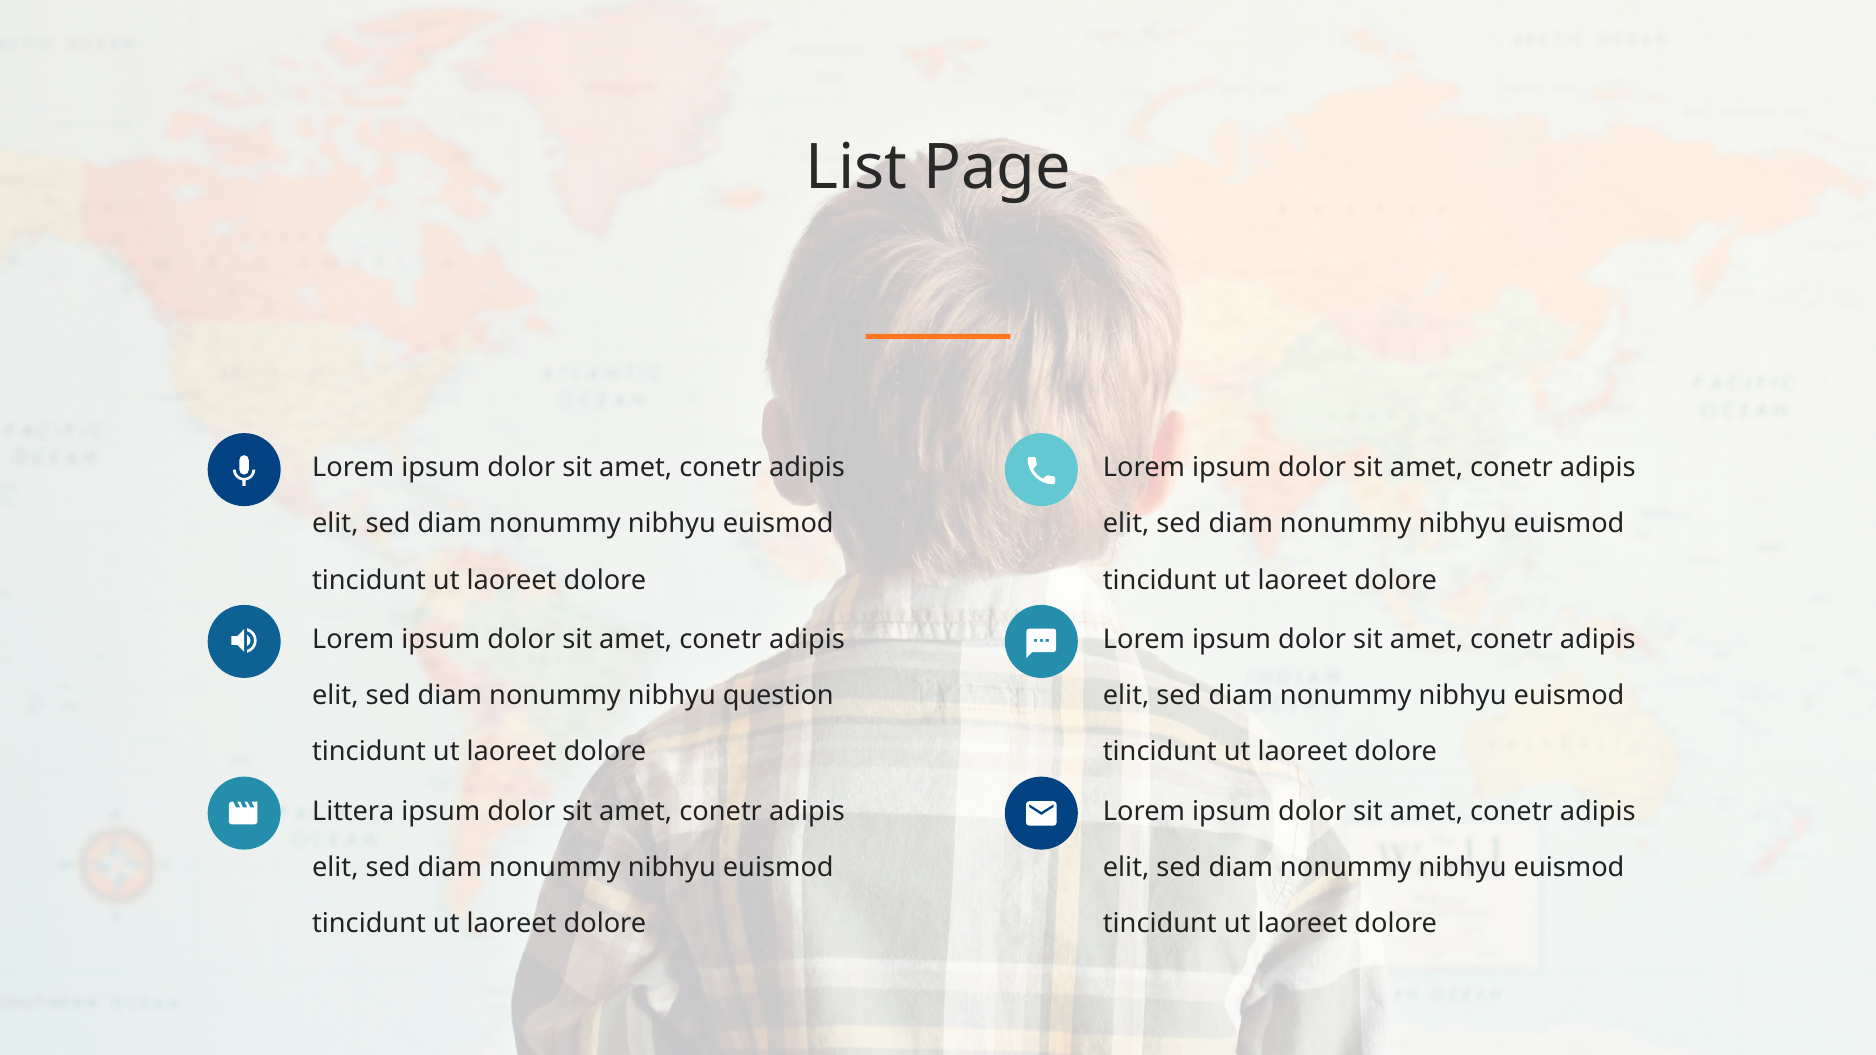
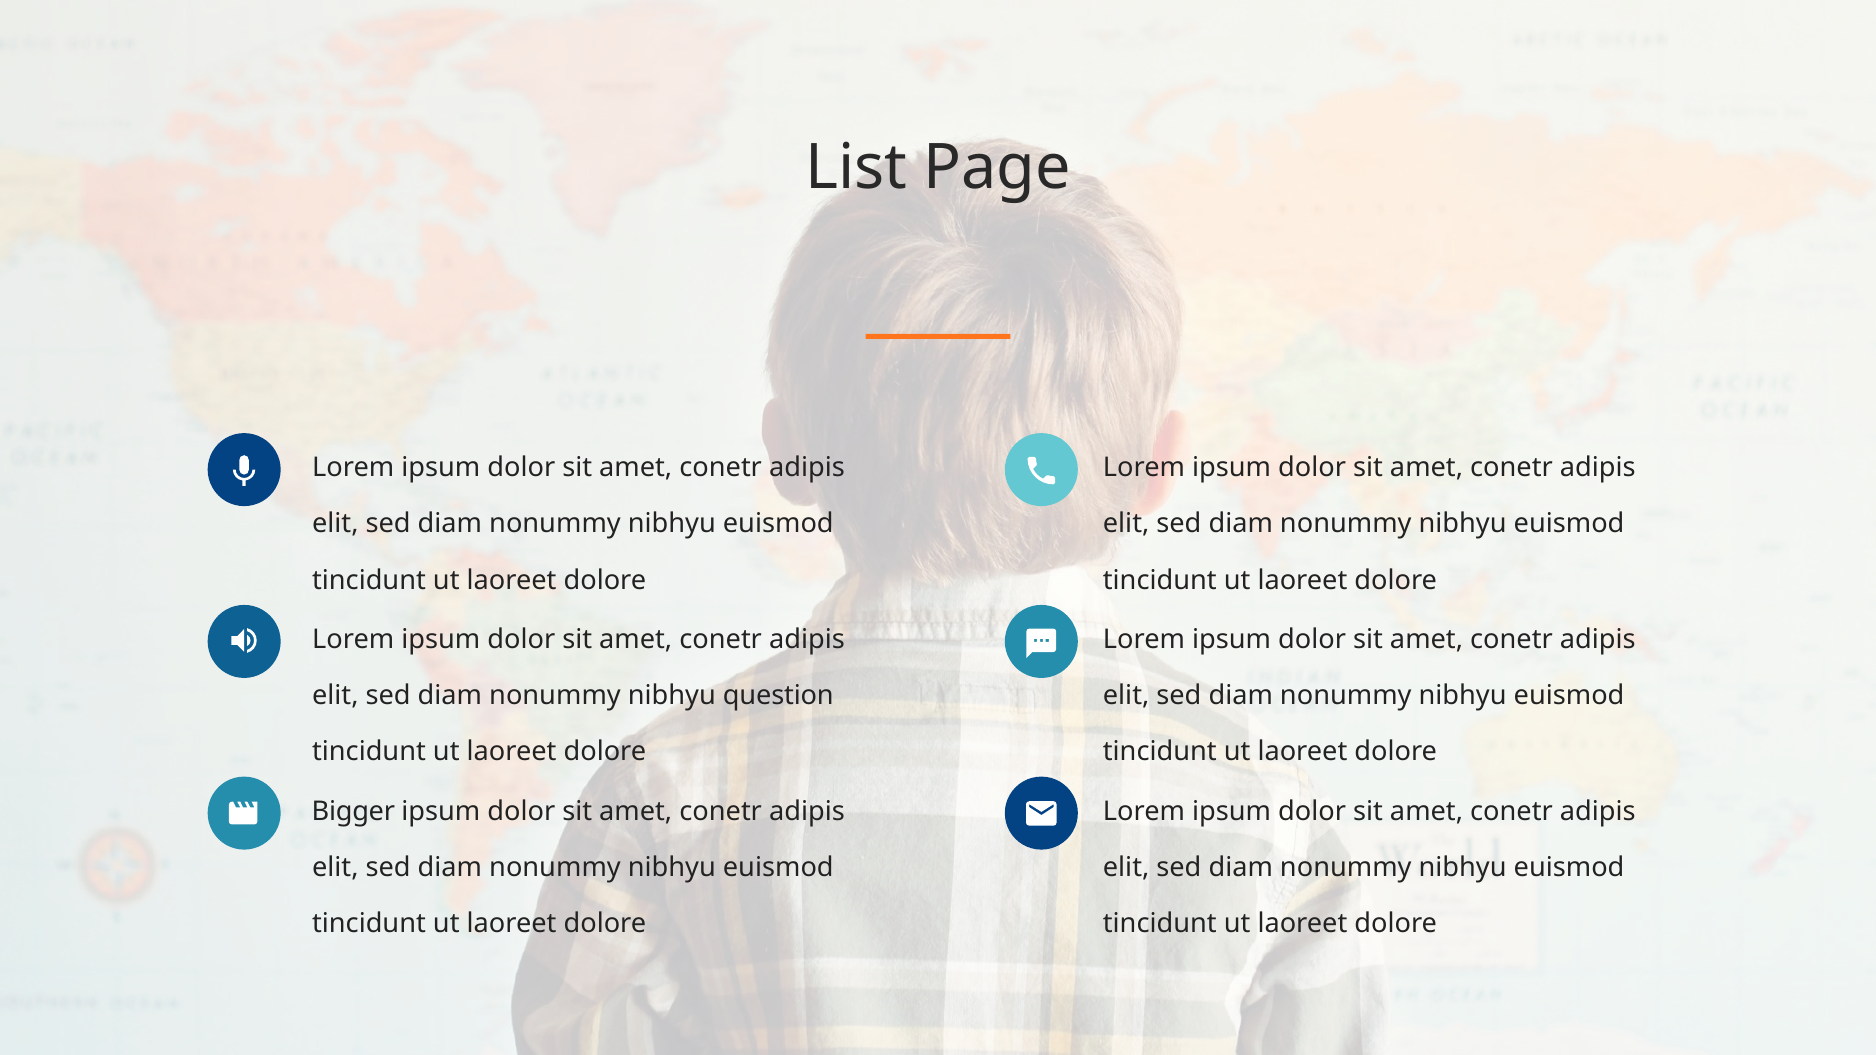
Littera: Littera -> Bigger (353, 811)
